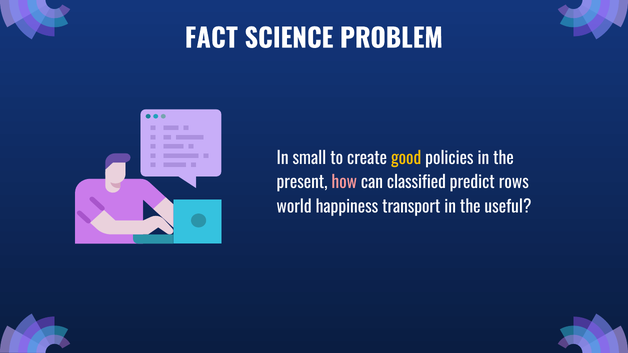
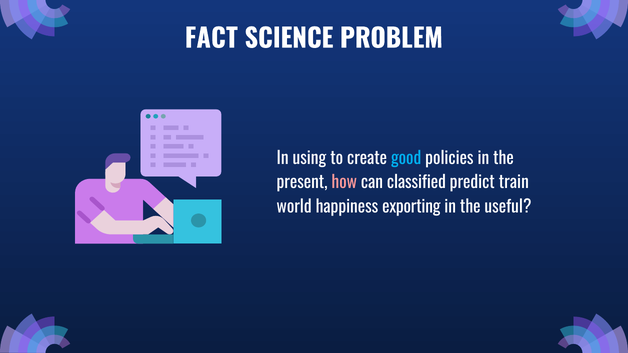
small: small -> using (309, 159)
good colour: yellow -> light blue (406, 159)
rows: rows -> train (514, 183)
transport: transport -> exporting (411, 207)
